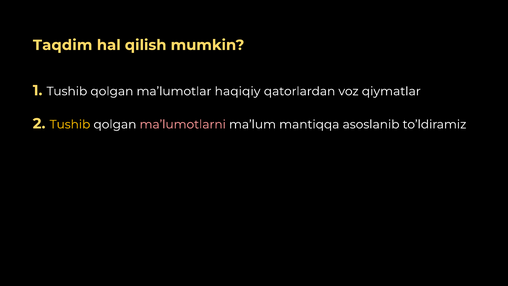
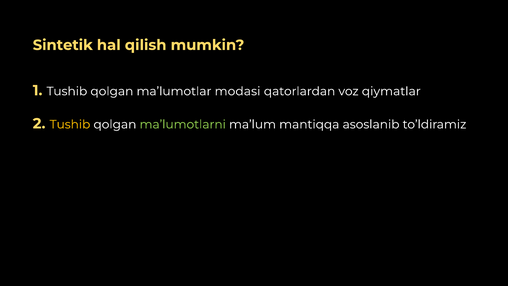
Taqdim: Taqdim -> Sintetik (63, 45)
haqiqiy: haqiqiy -> modasi (238, 91)
ma’lumotlarni colour: pink -> light green (183, 124)
